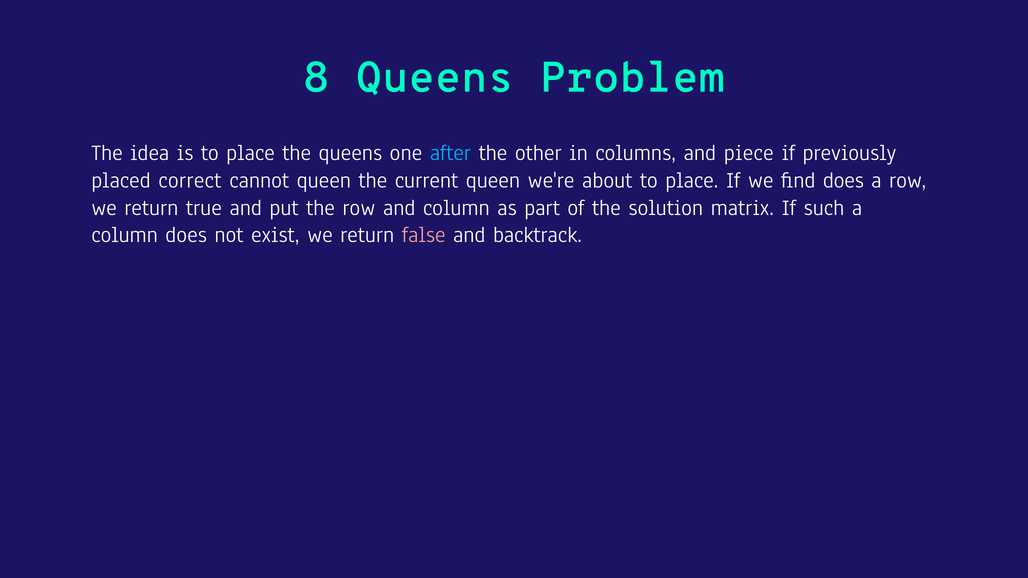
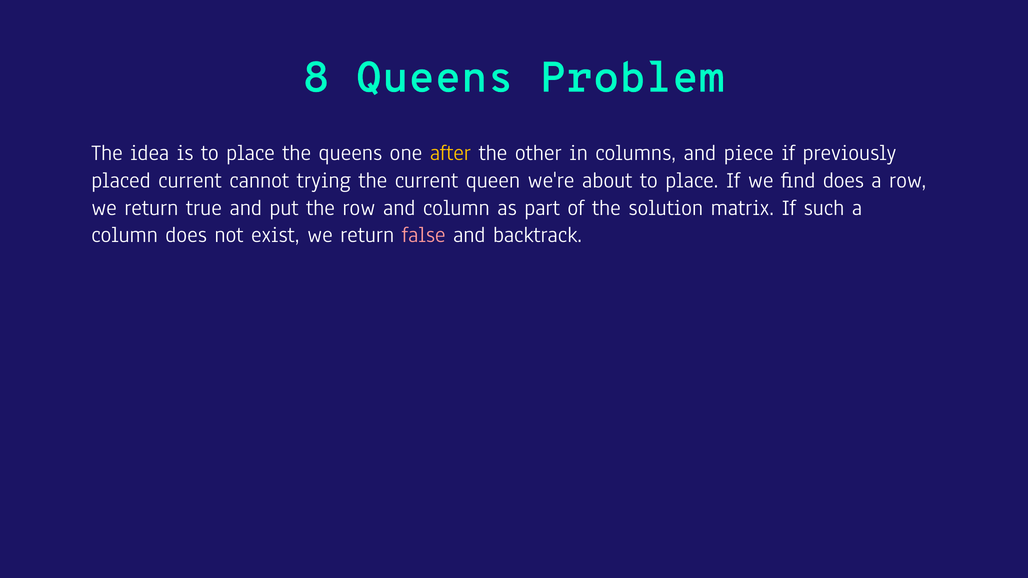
after colour: light blue -> yellow (450, 153)
placed correct: correct -> current (190, 180)
cannot queen: queen -> trying (324, 180)
